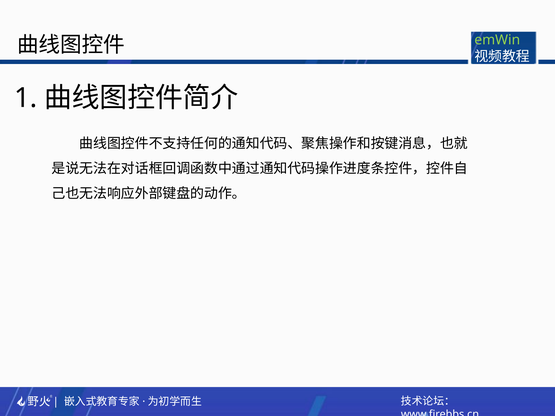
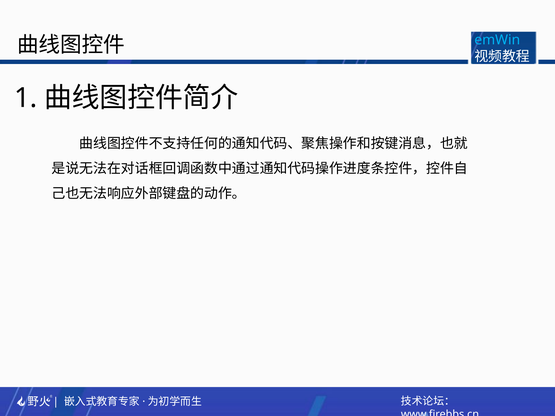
emWin colour: light green -> light blue (497, 40)
